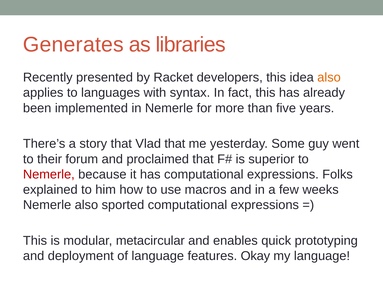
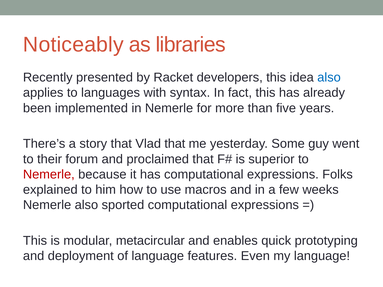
Generates: Generates -> Noticeably (73, 45)
also colour: orange -> blue (329, 77)
Okay: Okay -> Even (255, 256)
